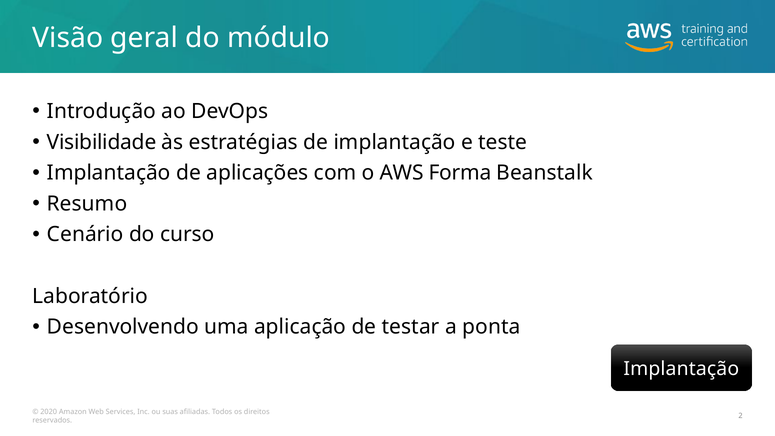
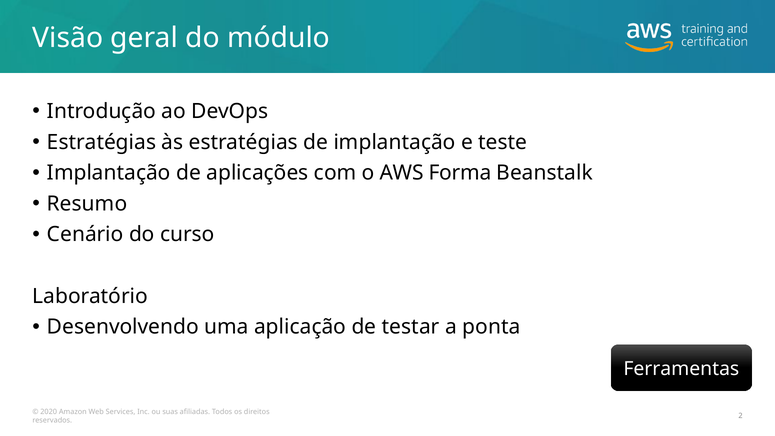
Visibilidade: Visibilidade -> Estratégias (102, 142)
Implantação: Implantação -> Ferramentas (681, 369)
